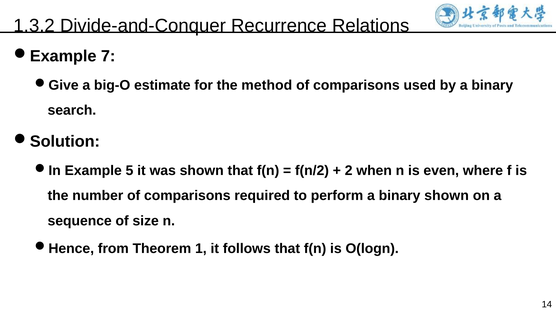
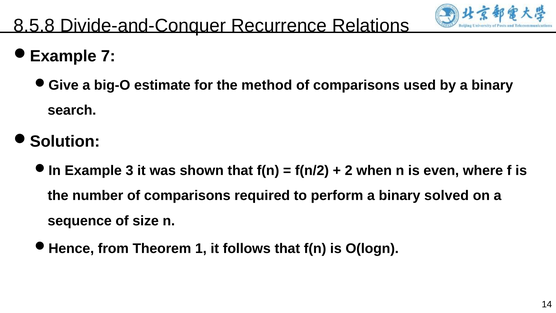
1.3.2: 1.3.2 -> 8.5.8 (34, 26)
5: 5 -> 3 (130, 171)
binary shown: shown -> solved (447, 196)
